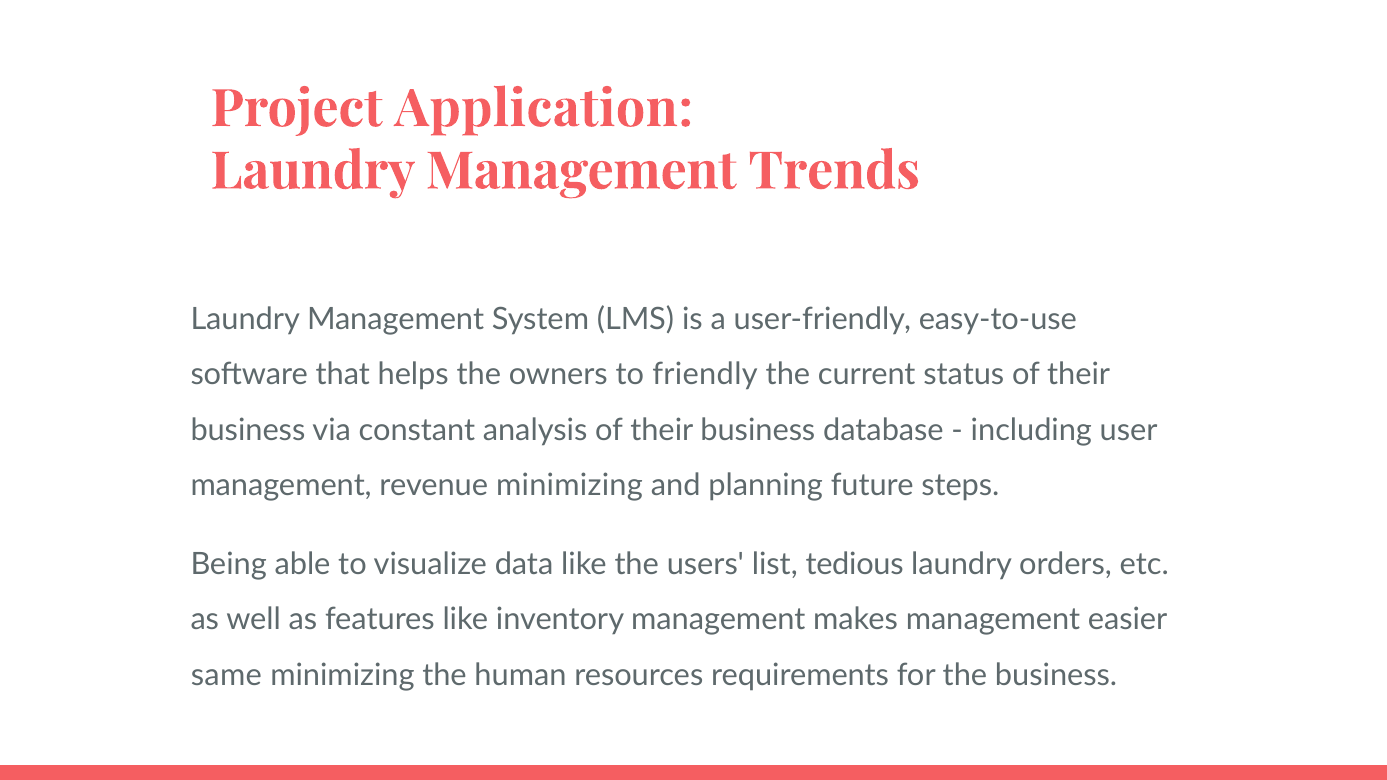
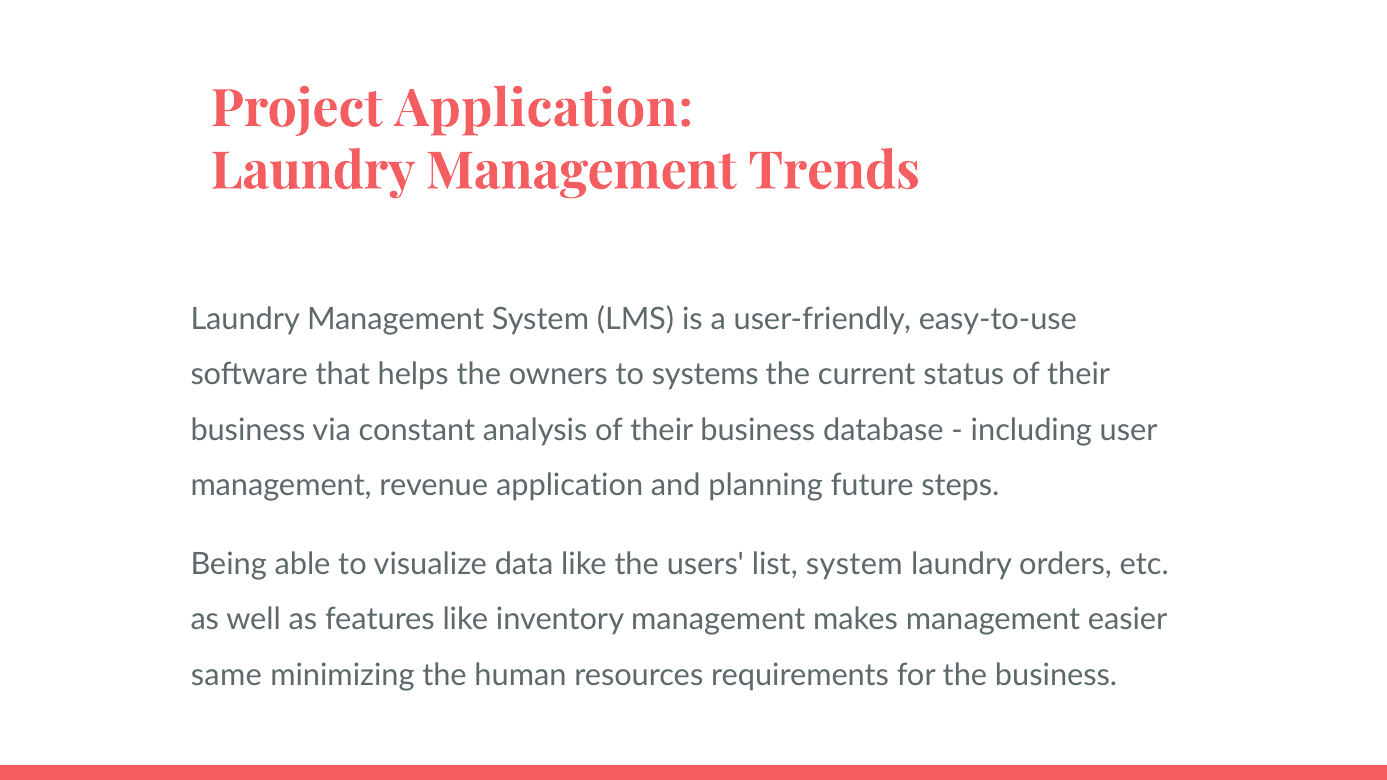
friendly: friendly -> systems (705, 375)
revenue minimizing: minimizing -> application (570, 486)
list tedious: tedious -> system (854, 564)
